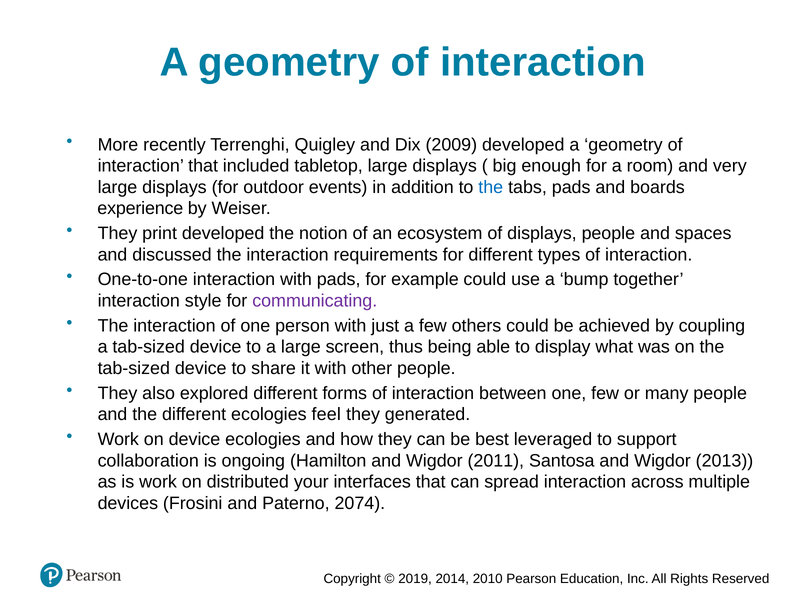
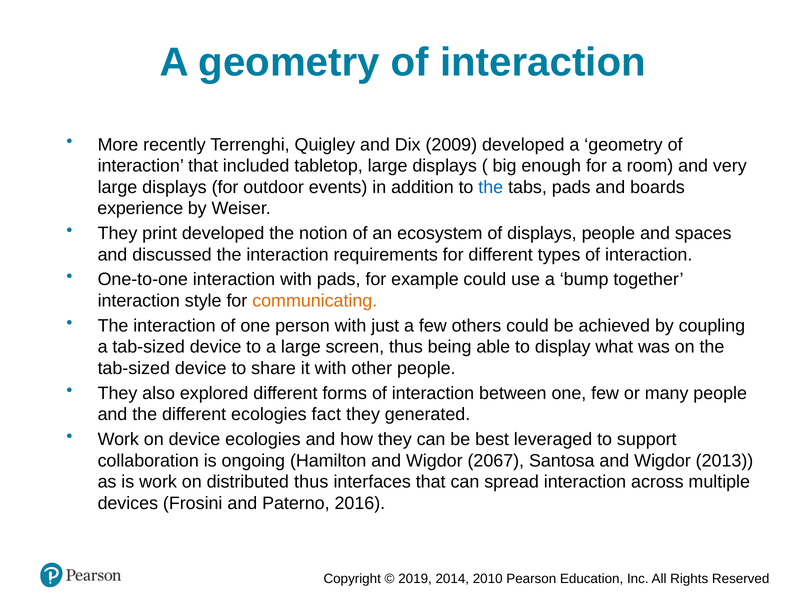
communicating colour: purple -> orange (315, 301)
feel: feel -> fact (326, 414)
2011: 2011 -> 2067 (496, 460)
distributed your: your -> thus (311, 481)
2074: 2074 -> 2016 (360, 503)
